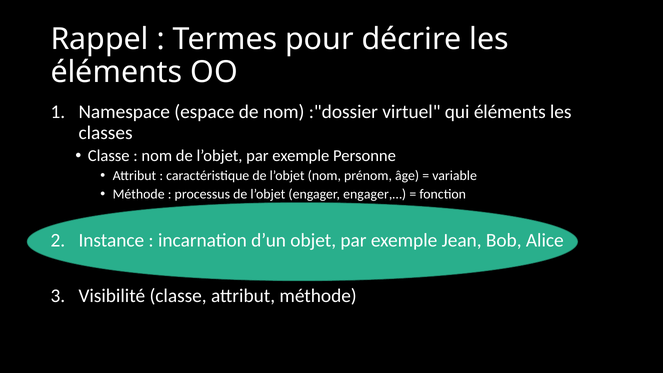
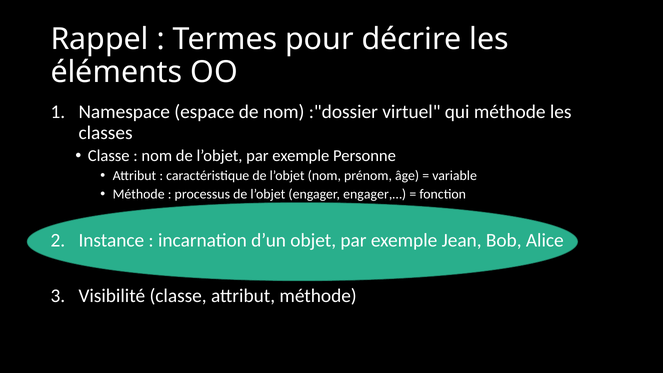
qui éléments: éléments -> méthode (510, 112)
